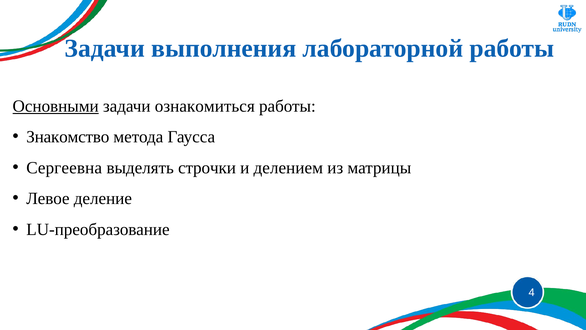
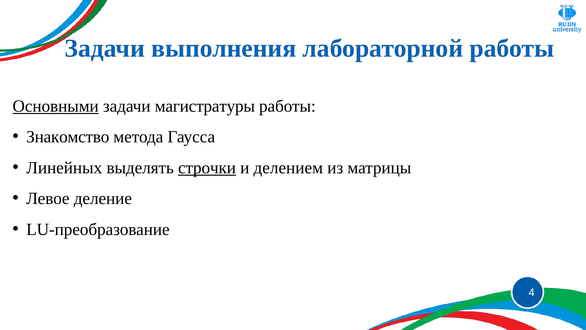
ознакомиться: ознакомиться -> магистратуры (205, 106)
Сергеевна: Сергеевна -> Линейных (64, 168)
строчки underline: none -> present (207, 168)
